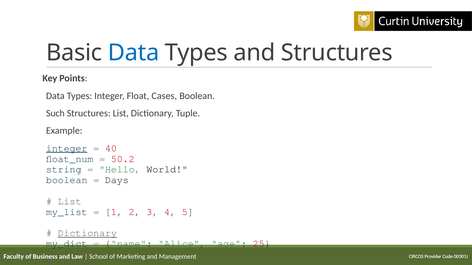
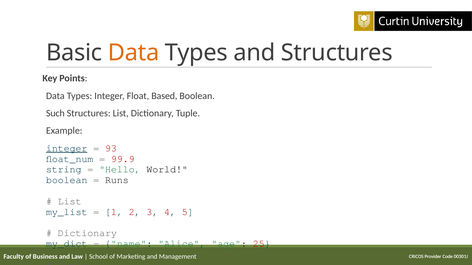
Data colour: blue -> orange (134, 53)
Cases: Cases -> Based (164, 96)
40: 40 -> 93 (111, 148)
50.2: 50.2 -> 99.9 (123, 159)
Days: Days -> Runs (117, 180)
Dictionary underline: present -> none (87, 233)
